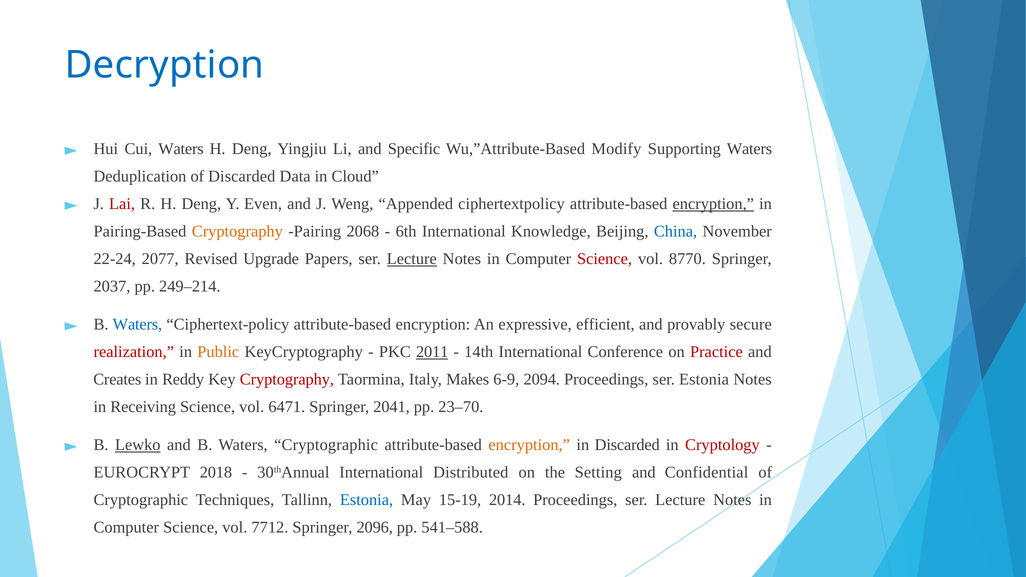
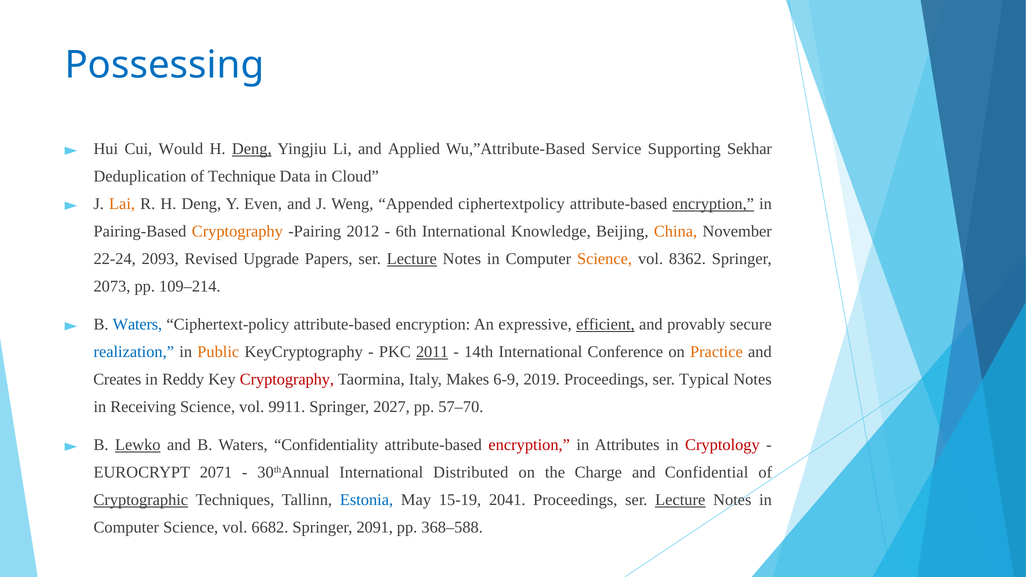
Decryption: Decryption -> Possessing (165, 65)
Cui Waters: Waters -> Would (181, 149)
Deng underline: none -> present (252, 149)
Specific: Specific -> Applied (414, 149)
Modify: Modify -> Service (616, 149)
Supporting Waters: Waters -> Sekhar (749, 149)
of Discarded: Discarded -> Technique (242, 176)
Lai colour: red -> orange (122, 204)
2068: 2068 -> 2012 (363, 231)
China colour: blue -> orange (676, 231)
2077: 2077 -> 2093 (160, 259)
Science colour: red -> orange (605, 259)
8770: 8770 -> 8362 (687, 259)
2037: 2037 -> 2073 (112, 286)
249–214: 249–214 -> 109–214 (190, 286)
efficient underline: none -> present (605, 324)
realization colour: red -> blue (134, 352)
Practice colour: red -> orange (716, 352)
2094: 2094 -> 2019 (542, 379)
ser Estonia: Estonia -> Typical (704, 379)
6471: 6471 -> 9911 (287, 407)
2041: 2041 -> 2027 (392, 407)
23–70: 23–70 -> 57–70 (461, 407)
Waters Cryptographic: Cryptographic -> Confidentiality (326, 445)
encryption colour: orange -> red (529, 445)
in Discarded: Discarded -> Attributes (627, 445)
2018: 2018 -> 2071 (216, 473)
Setting: Setting -> Charge (598, 473)
Cryptographic underline: none -> present (141, 500)
2014: 2014 -> 2041 (507, 500)
Lecture underline: none -> present (680, 500)
7712: 7712 -> 6682 (270, 528)
2096: 2096 -> 2091 (375, 528)
541–588: 541–588 -> 368–588 (452, 528)
